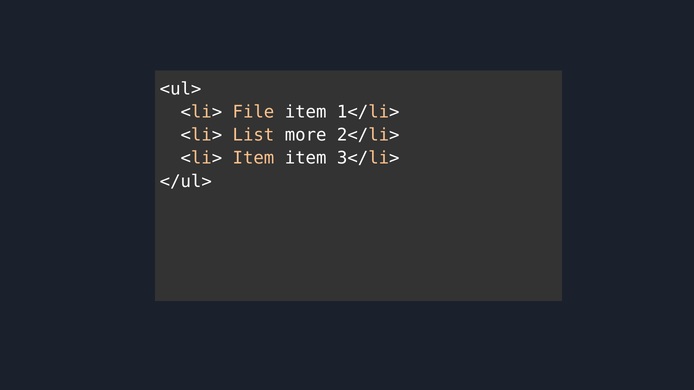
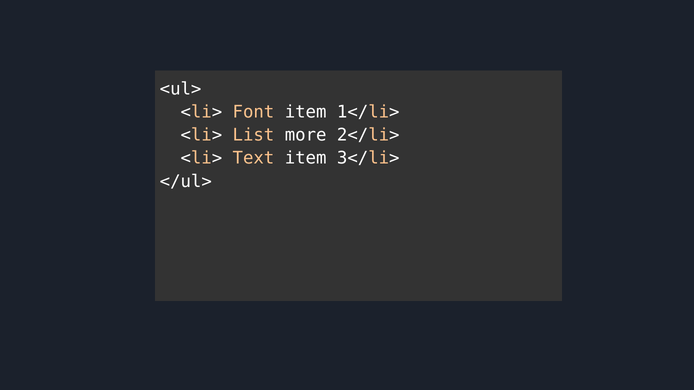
File: File -> Font (253, 112)
<li> Item: Item -> Text (253, 158)
